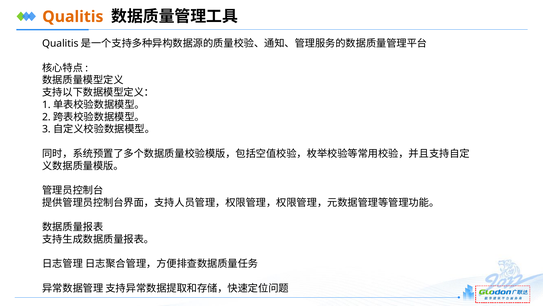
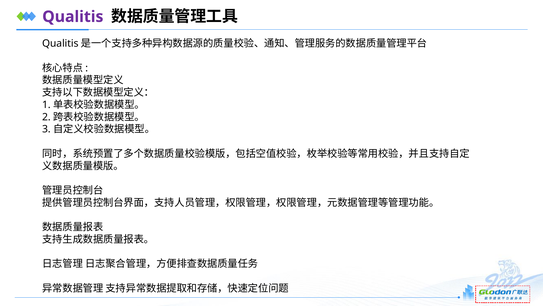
Qualitis colour: orange -> purple (73, 17)
